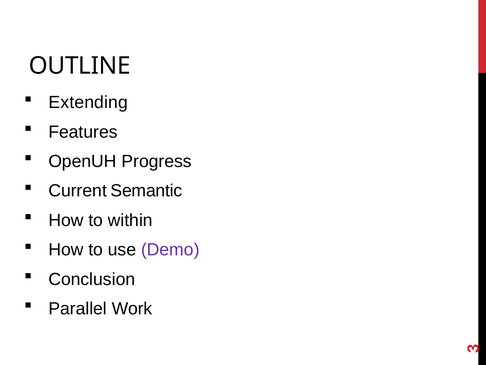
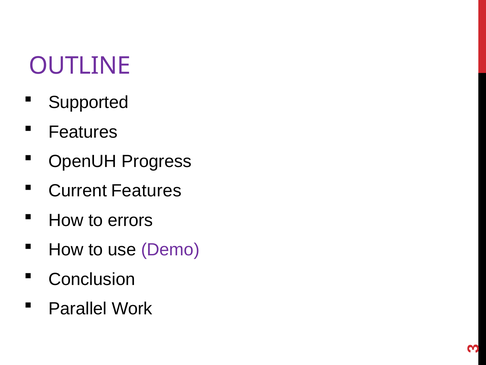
OUTLINE colour: black -> purple (80, 66)
Extending: Extending -> Supported (88, 102)
Current Semantic: Semantic -> Features (146, 191)
within: within -> errors (130, 220)
